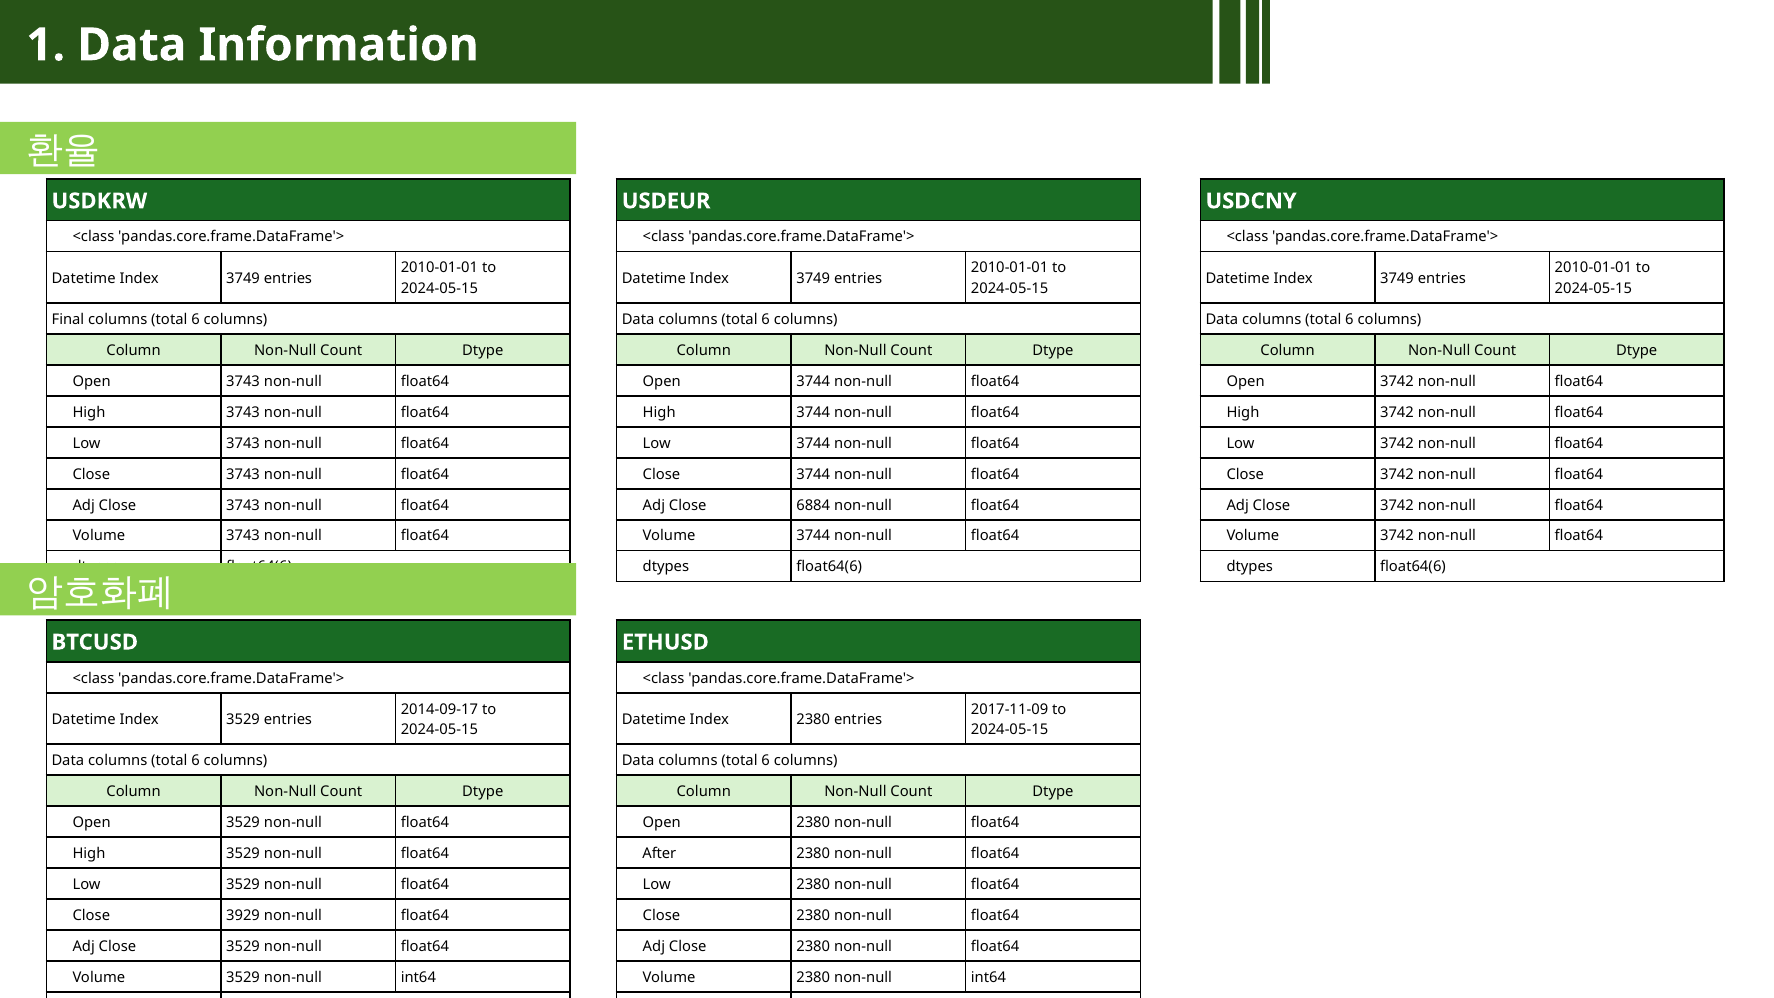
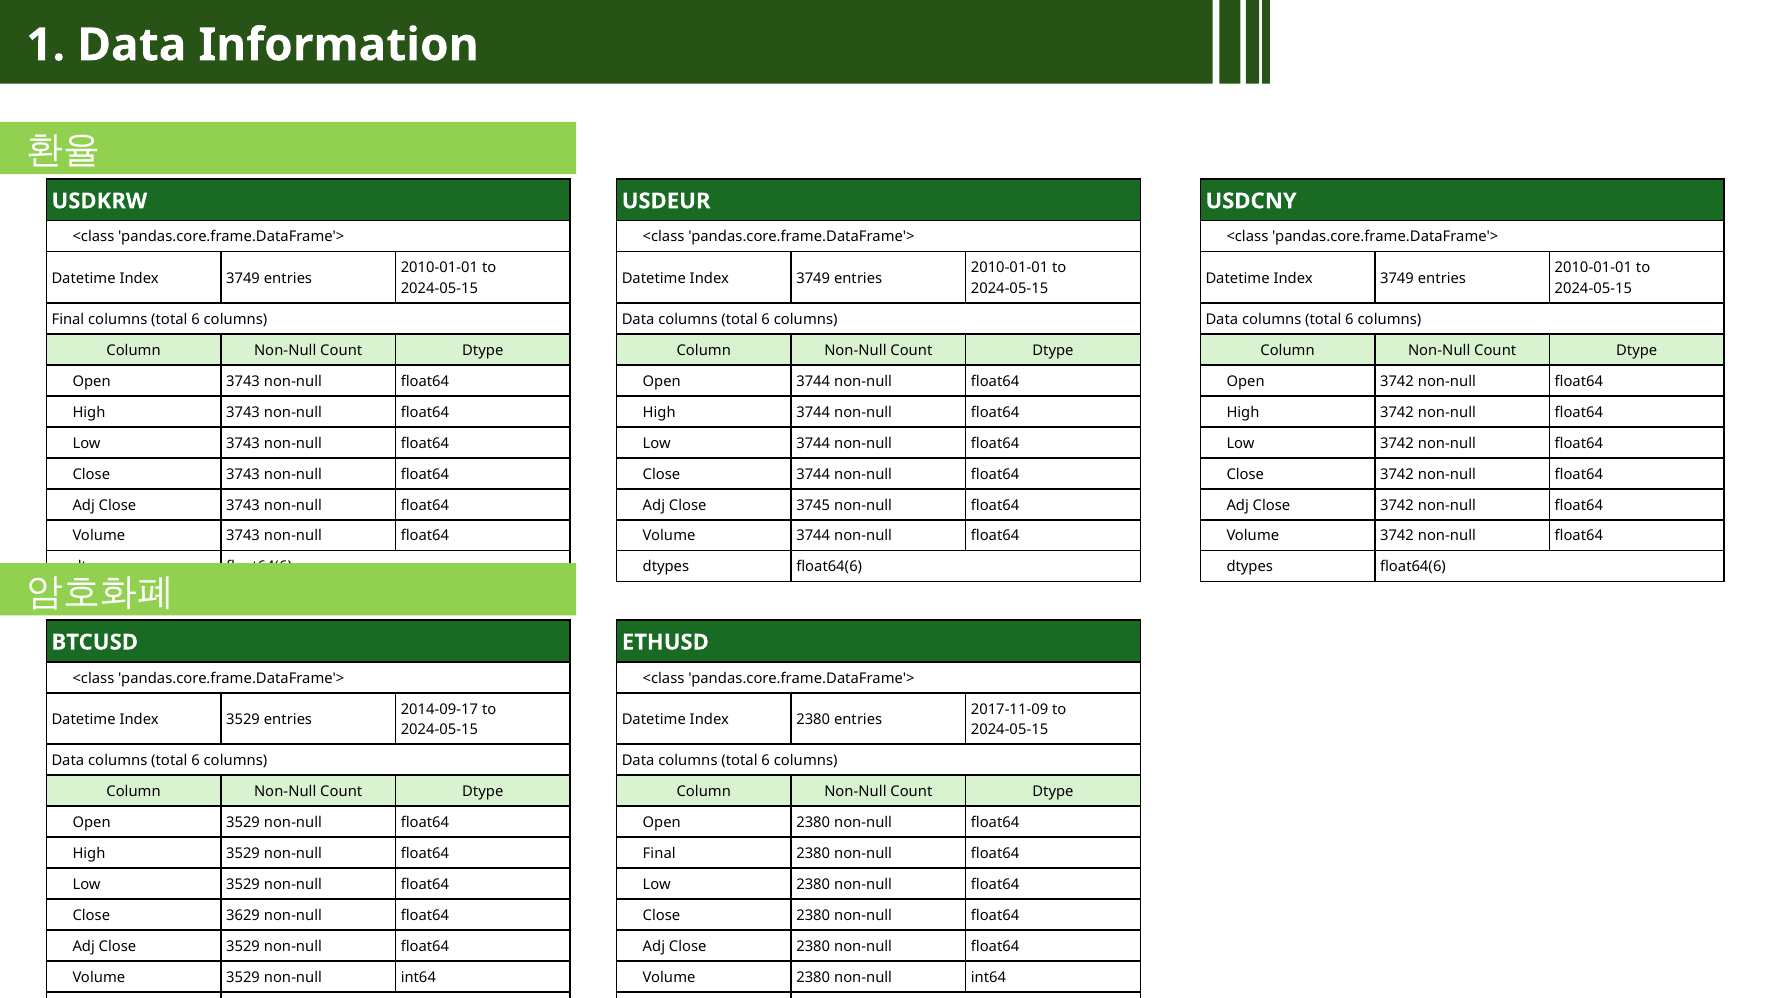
6884: 6884 -> 3745 (813, 505)
After: After -> Final (659, 853)
3929: 3929 -> 3629 (243, 915)
